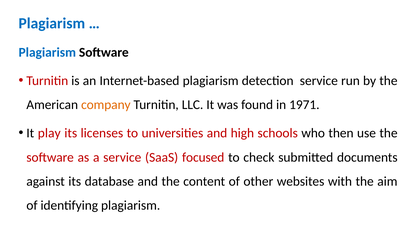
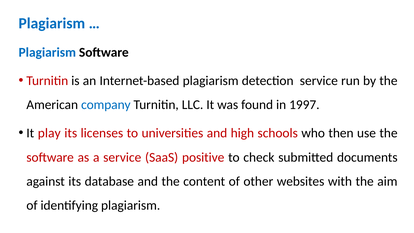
company colour: orange -> blue (106, 105)
1971: 1971 -> 1997 (304, 105)
focused: focused -> positive (203, 157)
